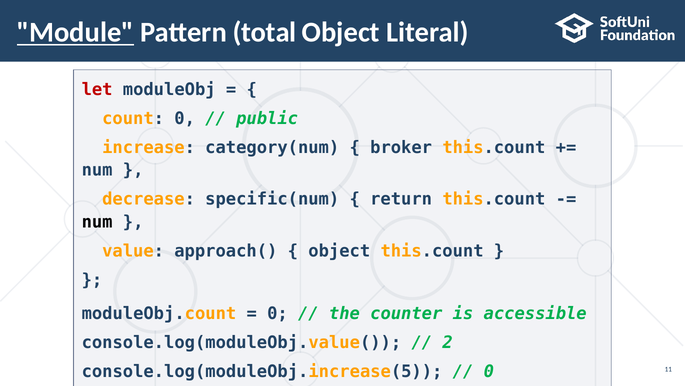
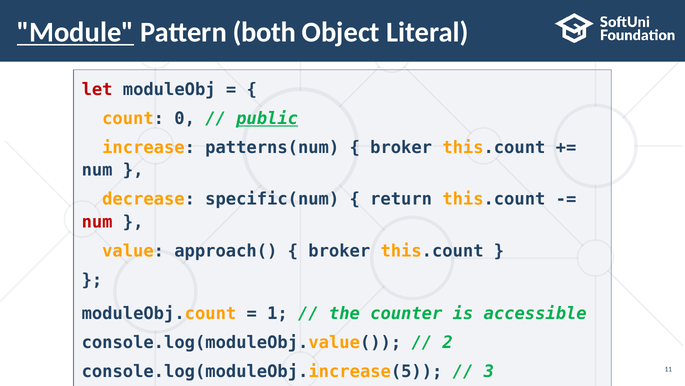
total: total -> both (265, 32)
public underline: none -> present (267, 118)
category(num: category(num -> patterns(num (272, 147)
num colour: black -> red (97, 222)
object: object -> broker (339, 251)
0: 0 -> 1 (277, 313)
0: 0 -> 3 (489, 371)
